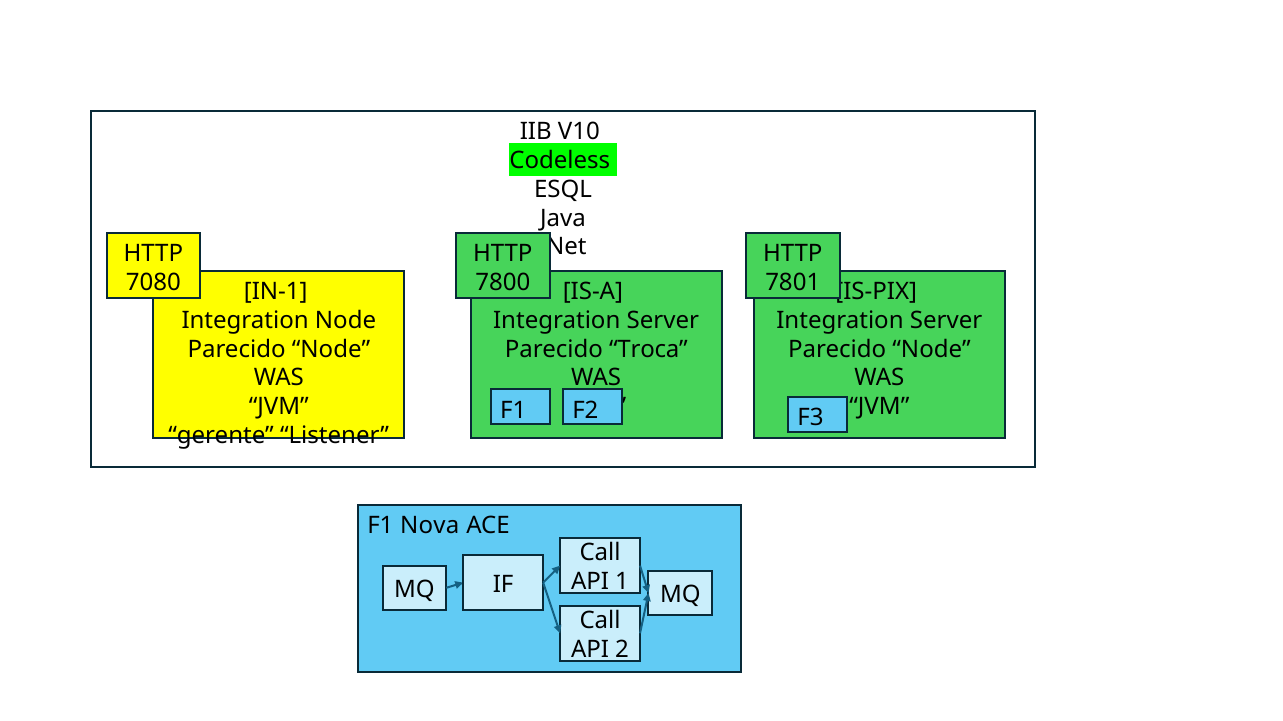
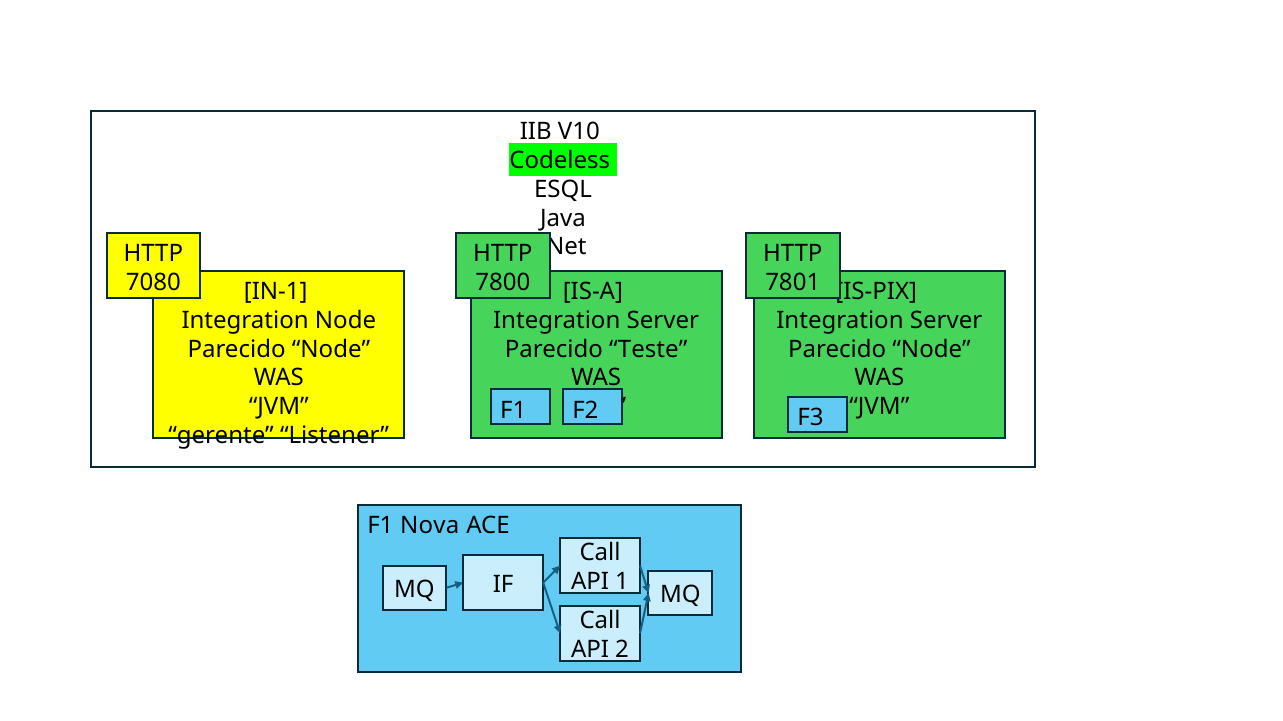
Troca: Troca -> Teste (648, 349)
